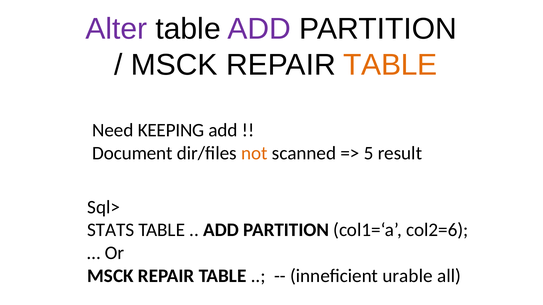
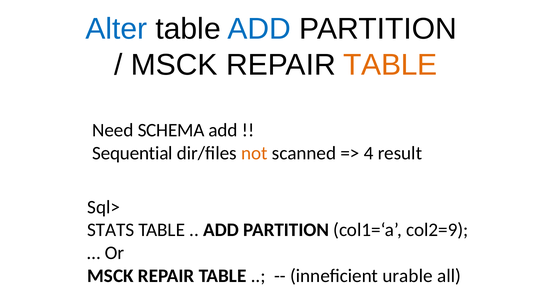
Alter colour: purple -> blue (116, 29)
ADD colour: purple -> blue (259, 29)
KEEPING: KEEPING -> SCHEMA (171, 130)
Document: Document -> Sequential (132, 153)
5: 5 -> 4 (369, 153)
col2=6: col2=6 -> col2=9 (437, 230)
